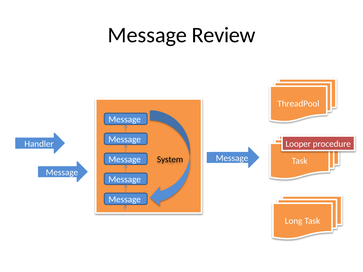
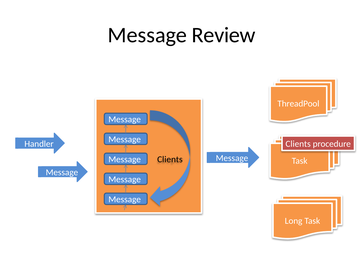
Looper: Looper -> Clients (298, 144)
System: System -> Clients (170, 160)
